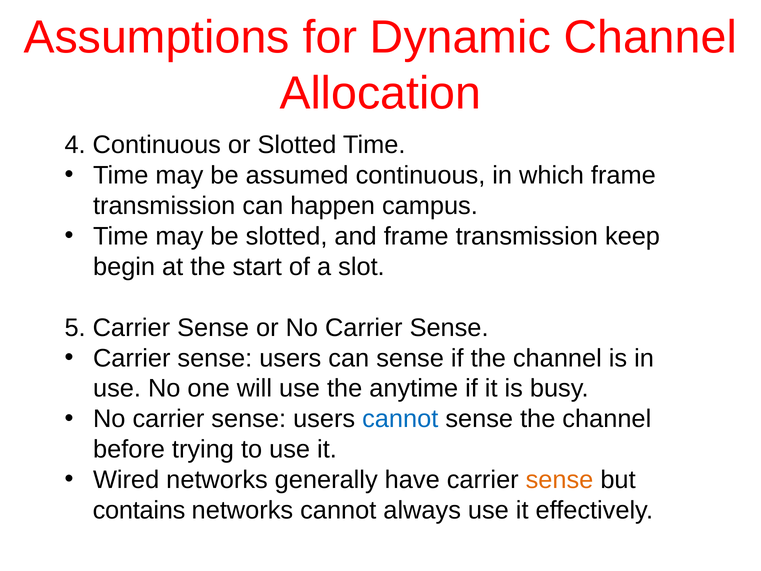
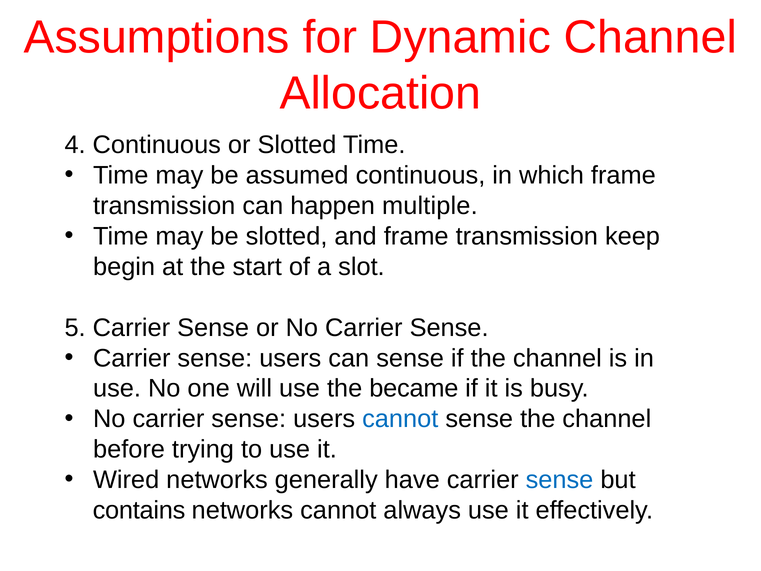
campus: campus -> multiple (430, 206)
anytime: anytime -> became (414, 388)
sense colour: orange -> blue (560, 480)
